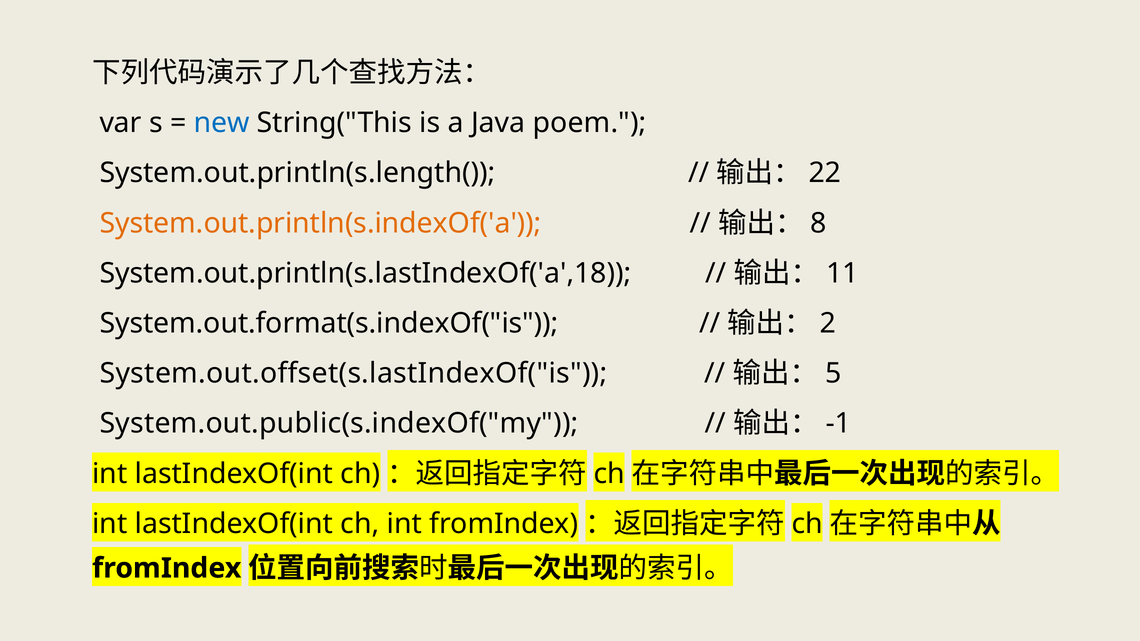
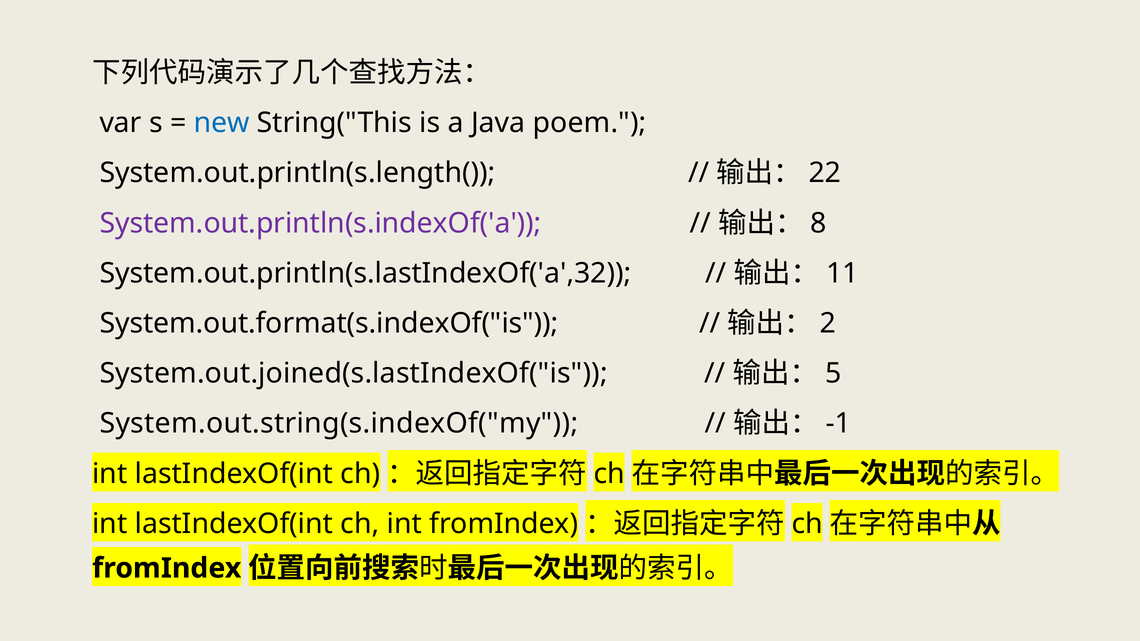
System.out.println(s.indexOf('a colour: orange -> purple (321, 223)
System.out.println(s.lastIndexOf('a',18: System.out.println(s.lastIndexOf('a',18 -> System.out.println(s.lastIndexOf('a',32 (365, 273)
System.out.offset(s.lastIndexOf("is: System.out.offset(s.lastIndexOf("is -> System.out.joined(s.lastIndexOf("is (354, 374)
System.out.public(s.indexOf("my: System.out.public(s.indexOf("my -> System.out.string(s.indexOf("my (339, 424)
